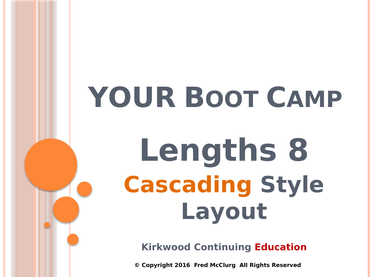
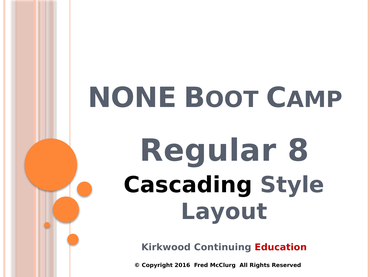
YOUR: YOUR -> NONE (132, 98)
Lengths: Lengths -> Regular (208, 151)
Cascading colour: orange -> black (188, 185)
